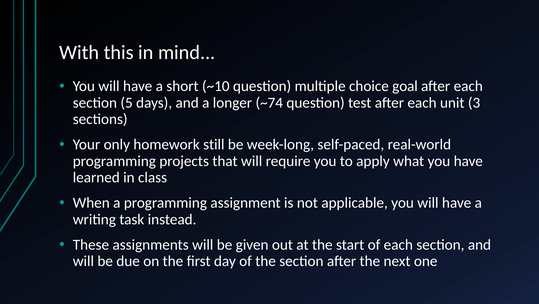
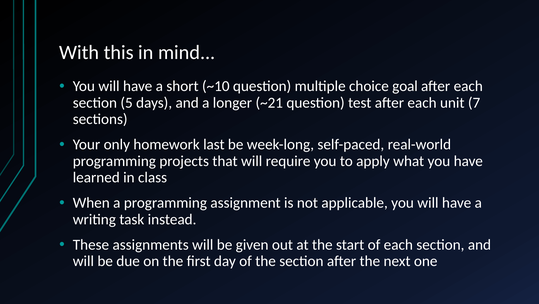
~74: ~74 -> ~21 (269, 102)
3: 3 -> 7 (474, 102)
still: still -> last (214, 144)
